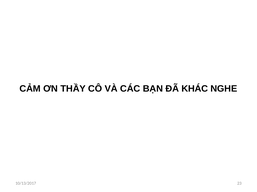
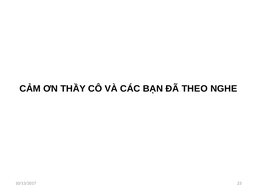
KHÁC: KHÁC -> THEO (195, 89)
